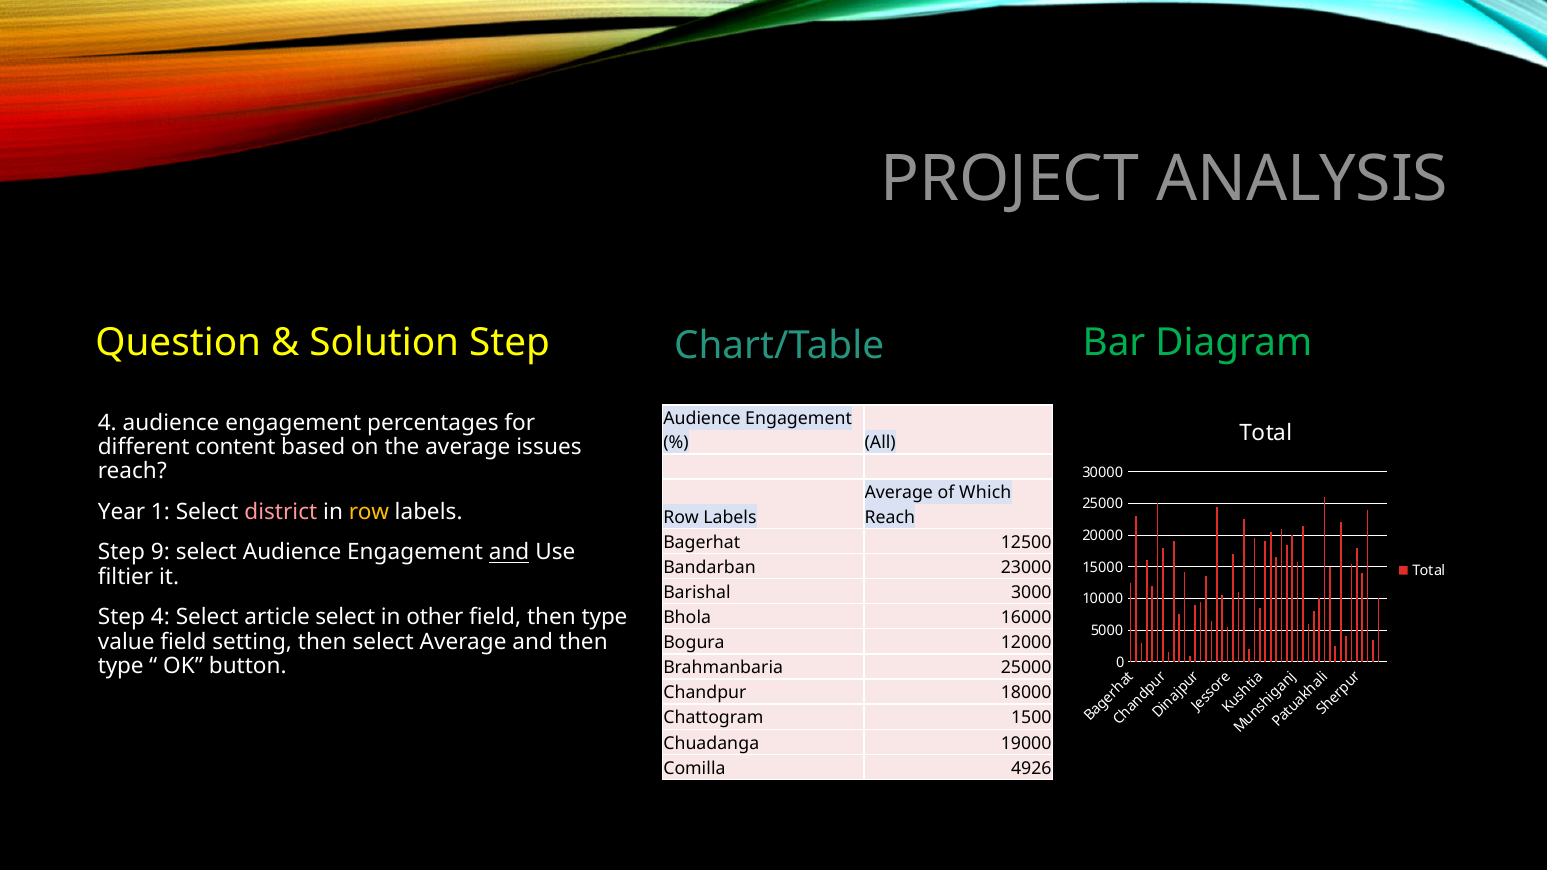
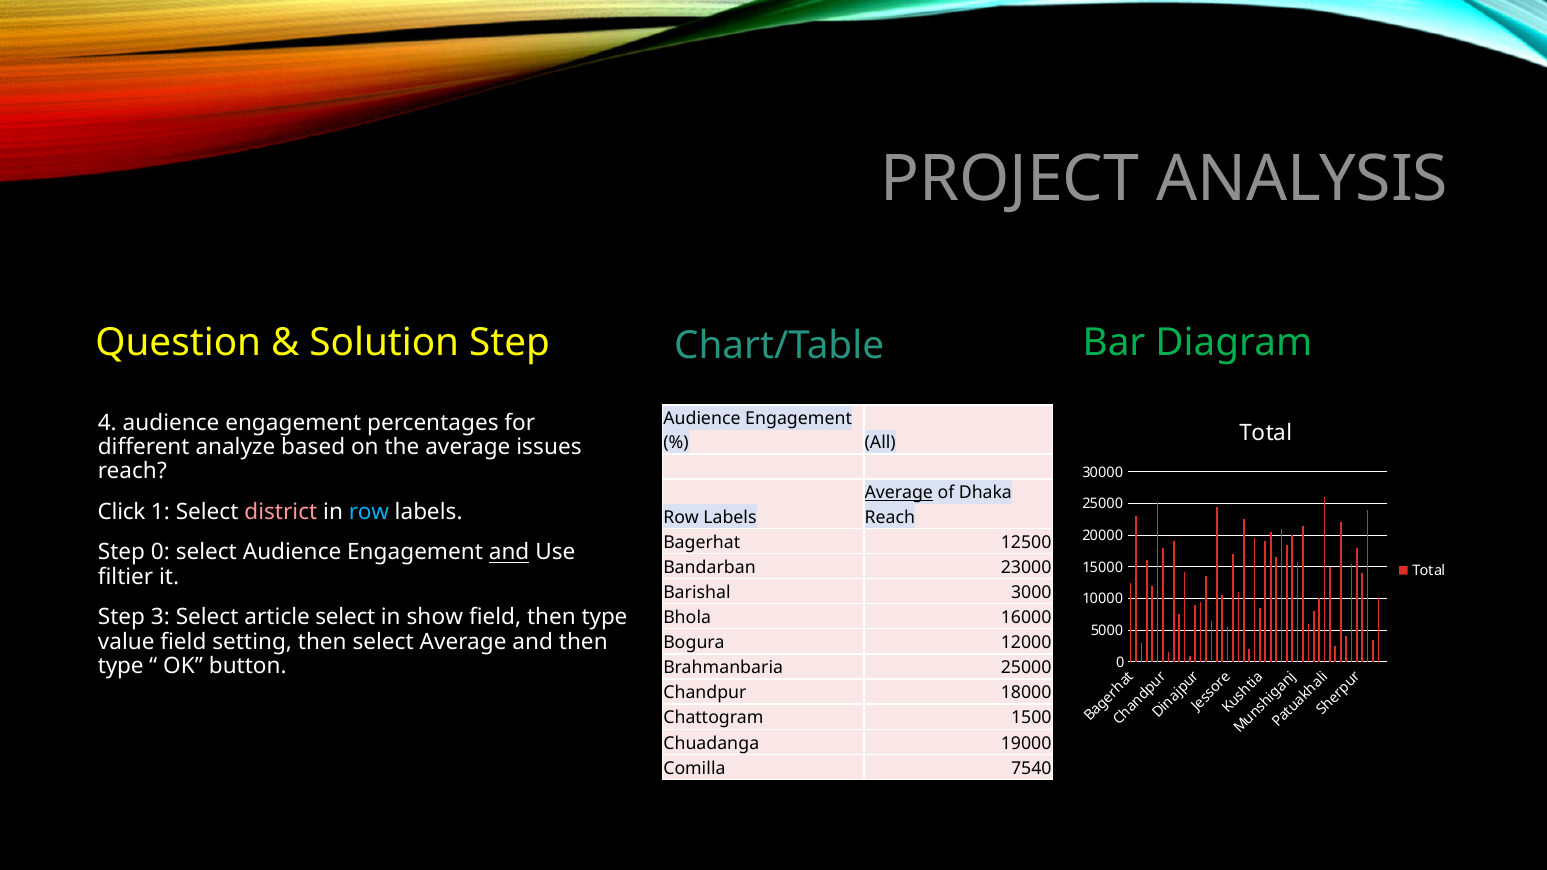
content: content -> analyze (235, 447)
Average underline: none -> present (899, 493)
Which: Which -> Dhaka (985, 493)
Year: Year -> Click (122, 512)
row colour: yellow -> light blue (369, 512)
Step 9: 9 -> 0 (160, 553)
4: 4 -> 3 (160, 618)
other: other -> show (435, 618)
4926: 4926 -> 7540 (1031, 769)
